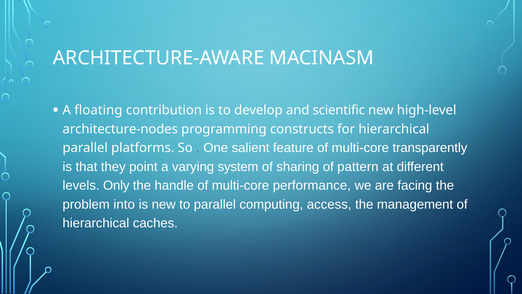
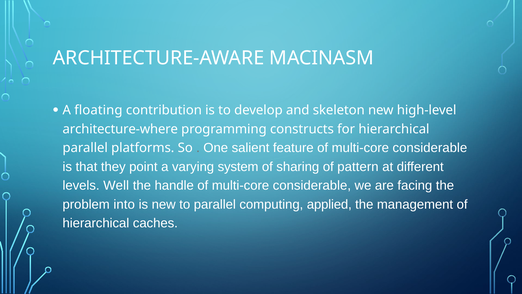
scientific: scientific -> skeleton (339, 110)
architecture-nodes: architecture-nodes -> architecture-where (120, 129)
feature of multi-core transparently: transparently -> considerable (430, 148)
Only: Only -> Well (116, 185)
performance: performance -> considerable (312, 185)
access: access -> applied (329, 204)
